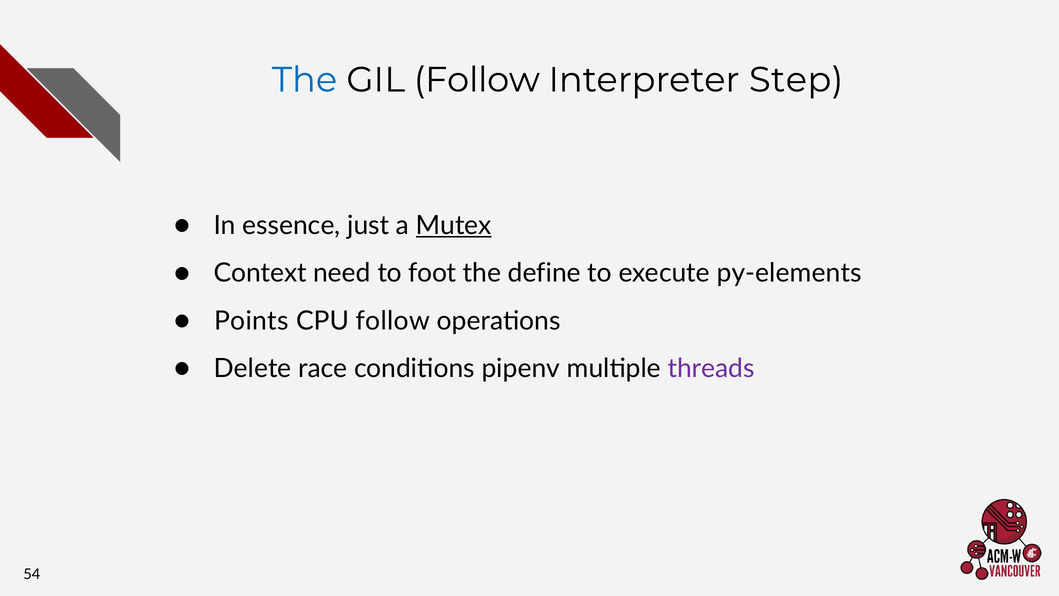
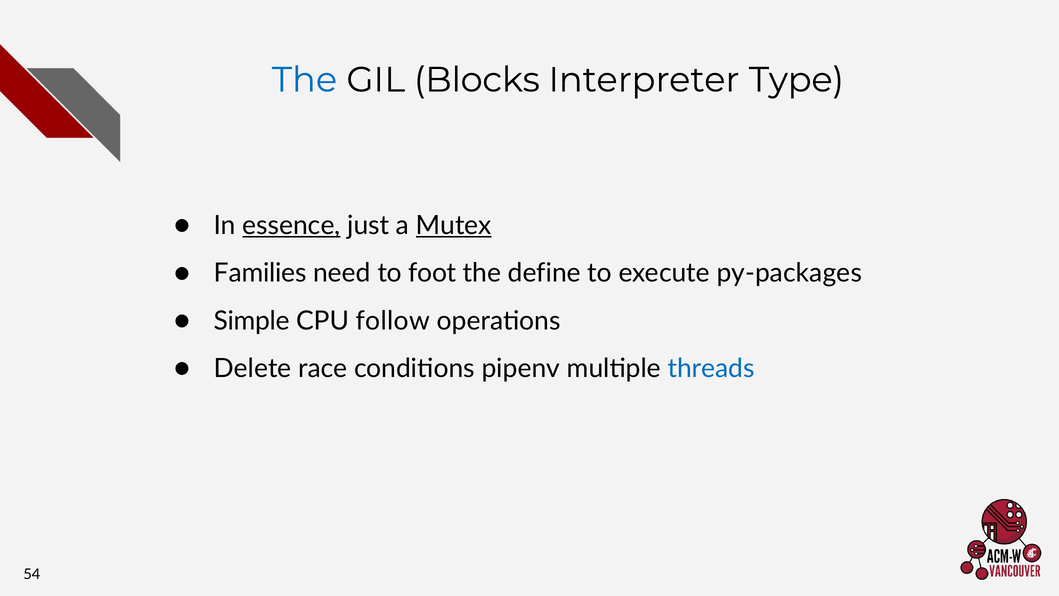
GIL Follow: Follow -> Blocks (477, 80)
Step: Step -> Type (796, 80)
essence underline: none -> present (291, 225)
Context: Context -> Families (260, 273)
py-elements: py-elements -> py-packages (789, 273)
Points: Points -> Simple (252, 321)
threads colour: purple -> blue (711, 368)
